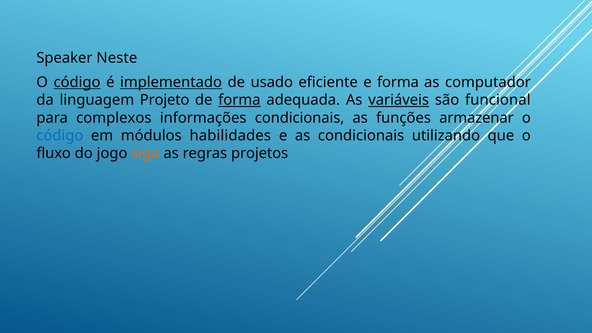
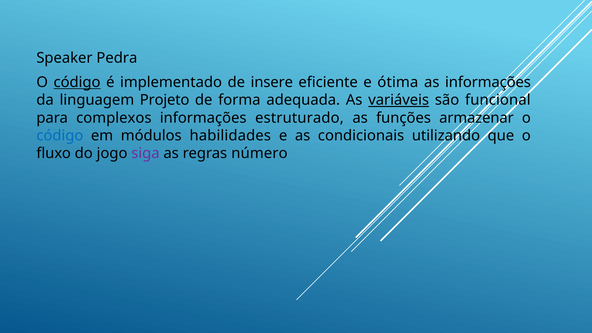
Neste: Neste -> Pedra (117, 58)
implementado underline: present -> none (171, 82)
usado: usado -> insere (272, 82)
e forma: forma -> ótima (398, 82)
as computador: computador -> informações (488, 82)
forma underline: present -> none (239, 100)
informações condicionais: condicionais -> estruturado (299, 118)
siga colour: orange -> purple (145, 153)
projetos: projetos -> número (259, 153)
